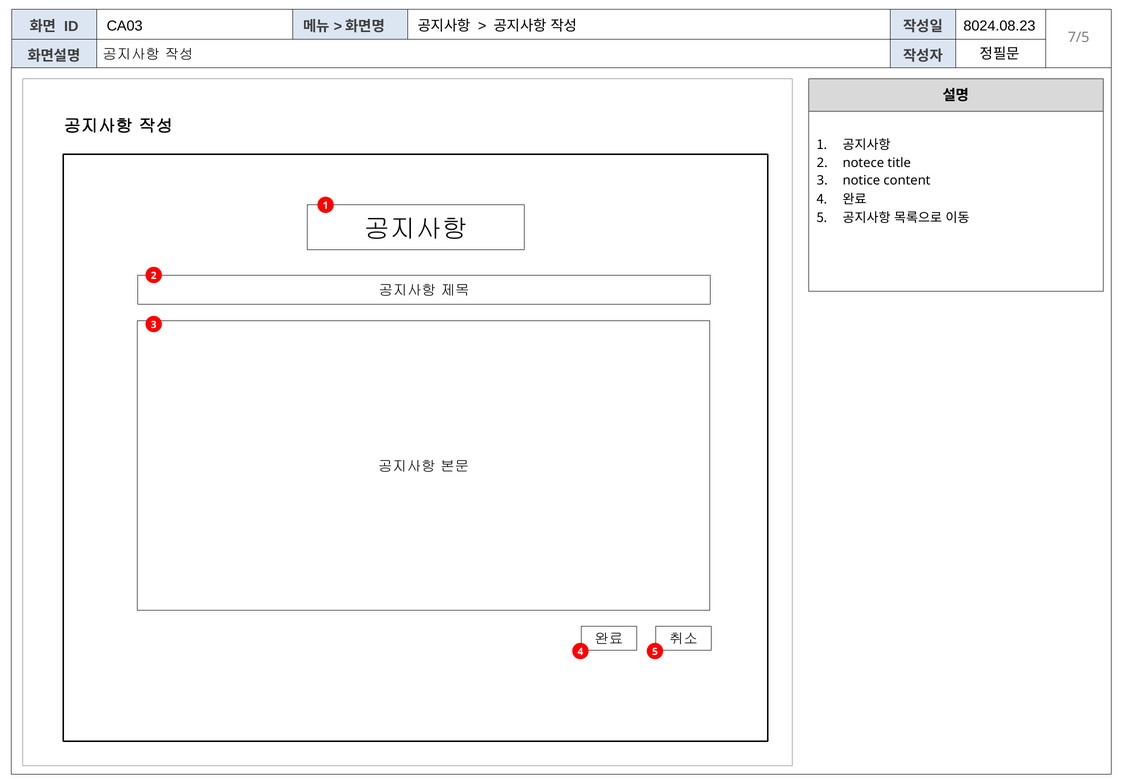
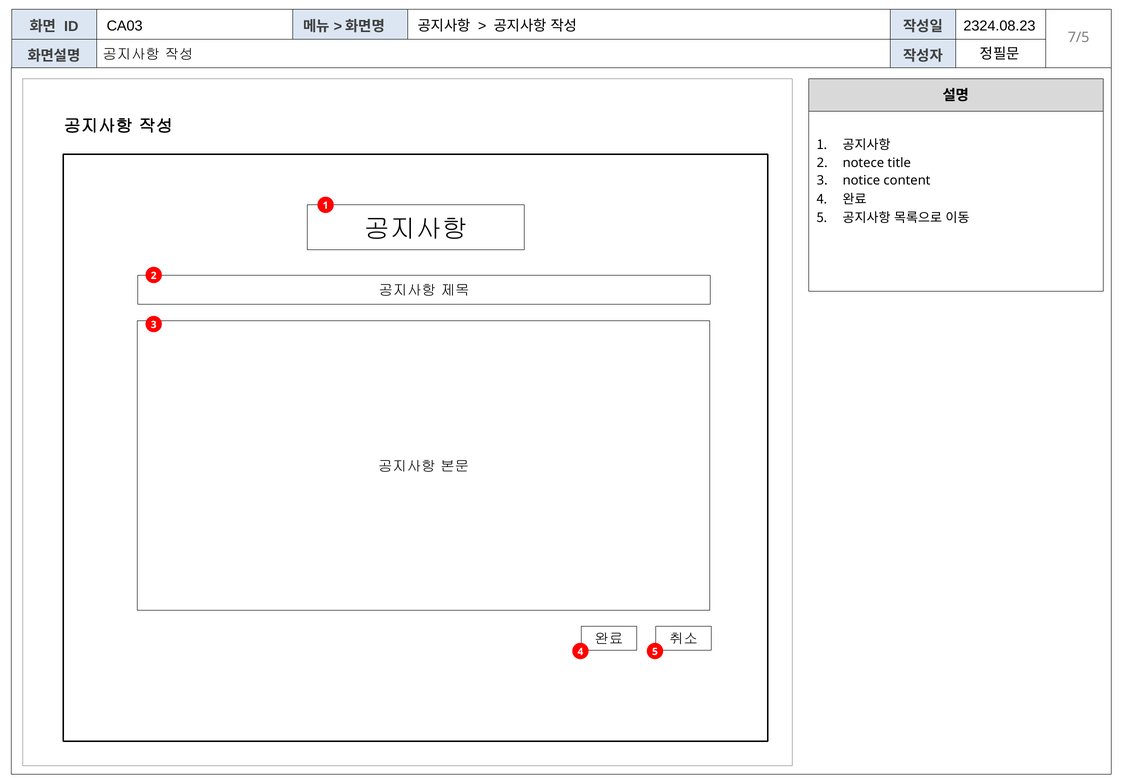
8024.08.23: 8024.08.23 -> 2324.08.23 (999, 26)
